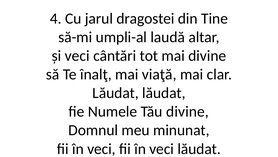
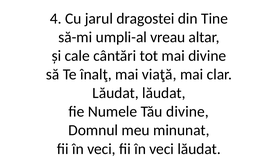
laudă: laudă -> vreau (168, 37)
și veci: veci -> cale (77, 56)
